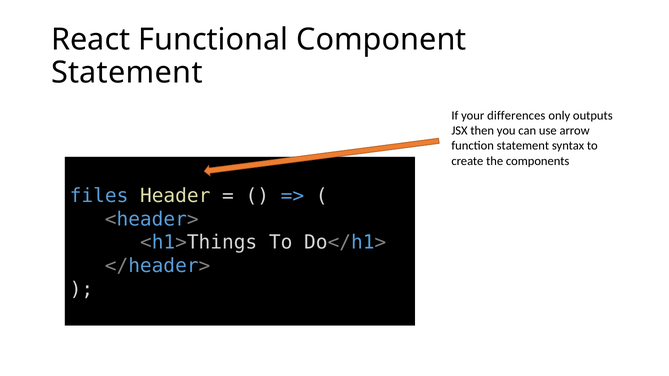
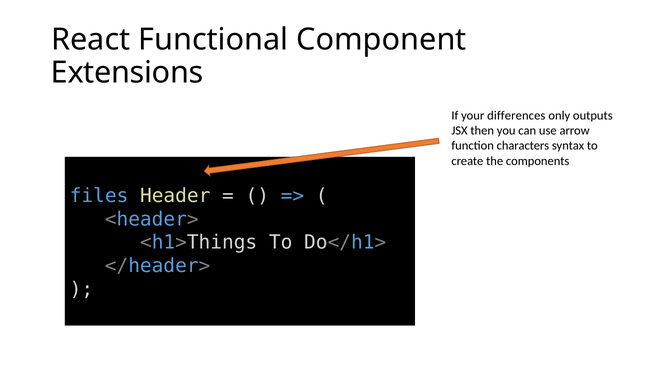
Statement: Statement -> Extensions (127, 73)
function statement: statement -> characters (523, 146)
